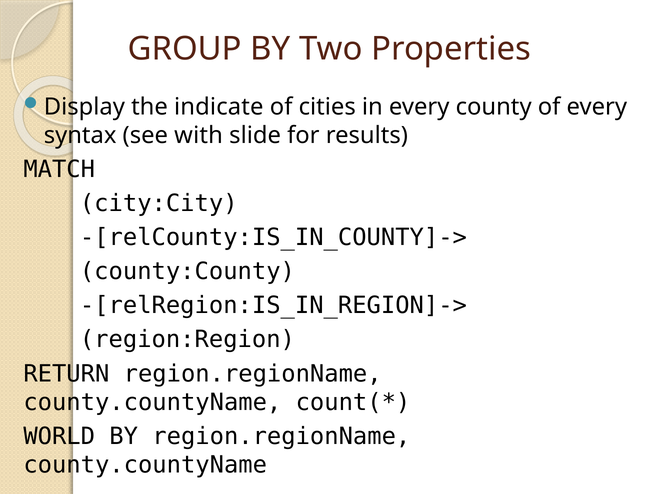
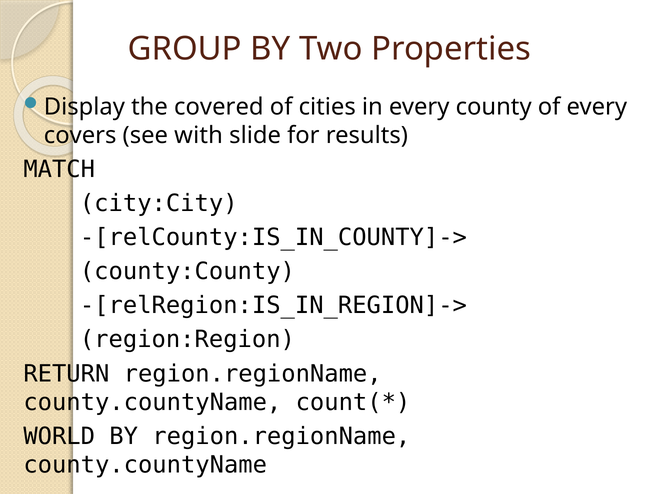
indicate: indicate -> covered (219, 107)
syntax: syntax -> covers (80, 136)
